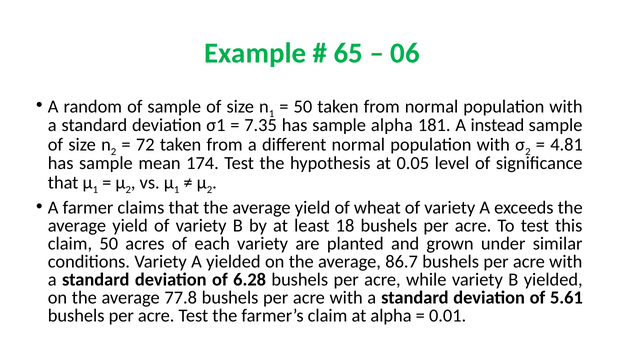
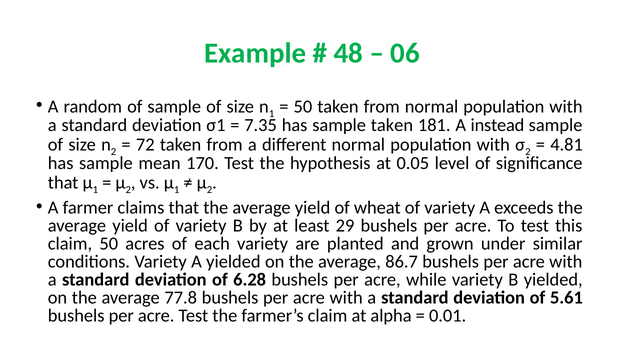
65: 65 -> 48 (348, 53)
sample alpha: alpha -> taken (392, 125)
174: 174 -> 170 (202, 163)
18: 18 -> 29 (345, 226)
